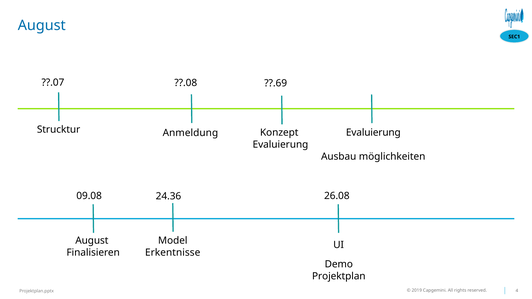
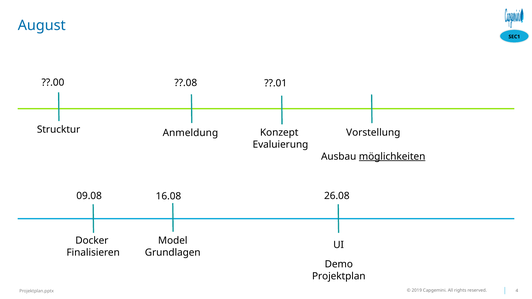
??.07: ??.07 -> ??.00 (53, 83)
??.69: ??.69 -> ??.01 (276, 83)
Evaluierung: Evaluierung -> Vorstellung (373, 133)
möglichkeiten underline: none -> present (392, 157)
24.36: 24.36 -> 16.08 (168, 196)
August: August -> Docker (92, 241)
Erkentnisse: Erkentnisse -> Grundlagen (173, 253)
